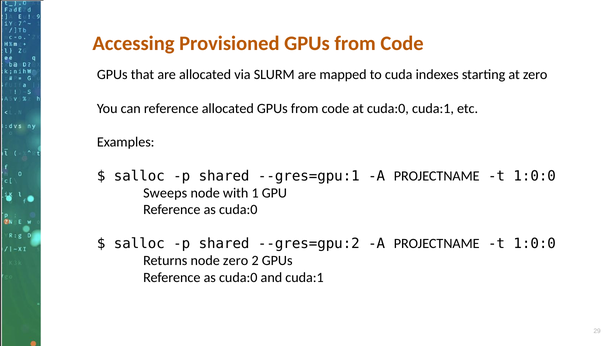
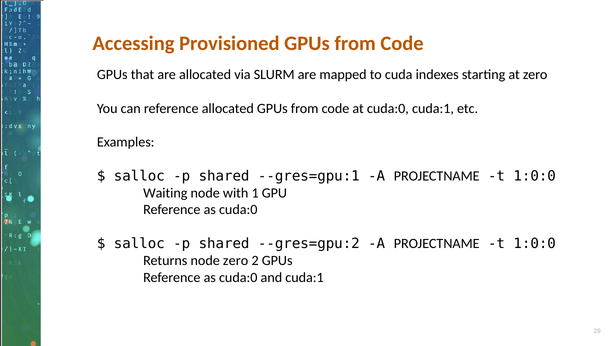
Sweeps: Sweeps -> Waiting (165, 193)
